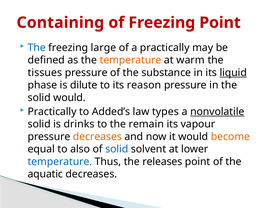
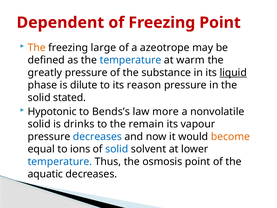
Containing: Containing -> Dependent (60, 23)
The colour: blue -> orange (37, 48)
a practically: practically -> azeotrope (165, 48)
temperature colour: orange -> blue (131, 60)
tissues: tissues -> greatly (45, 73)
solid would: would -> stated (70, 97)
Practically: Practically -> Hypotonic (52, 111)
Added’s: Added’s -> Bends’s (111, 111)
types: types -> more (165, 111)
nonvolatile underline: present -> none (217, 111)
decreases colour: orange -> blue (97, 136)
also: also -> ions (80, 149)
releases: releases -> osmosis (162, 161)
